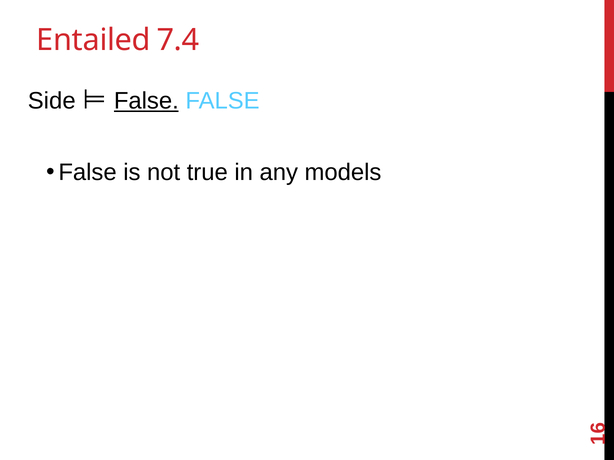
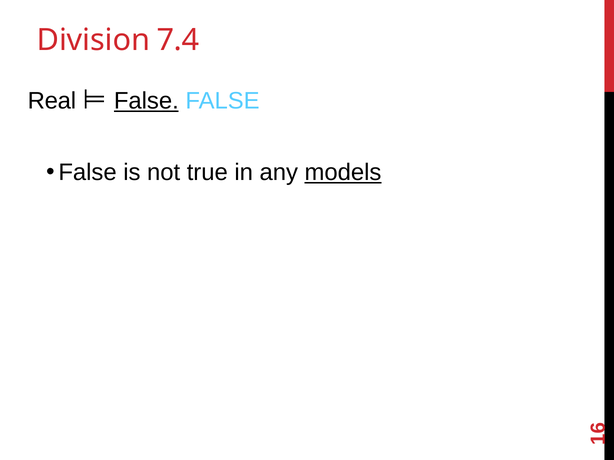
Entailed: Entailed -> Division (93, 40)
Side: Side -> Real (52, 101)
models underline: none -> present (343, 173)
